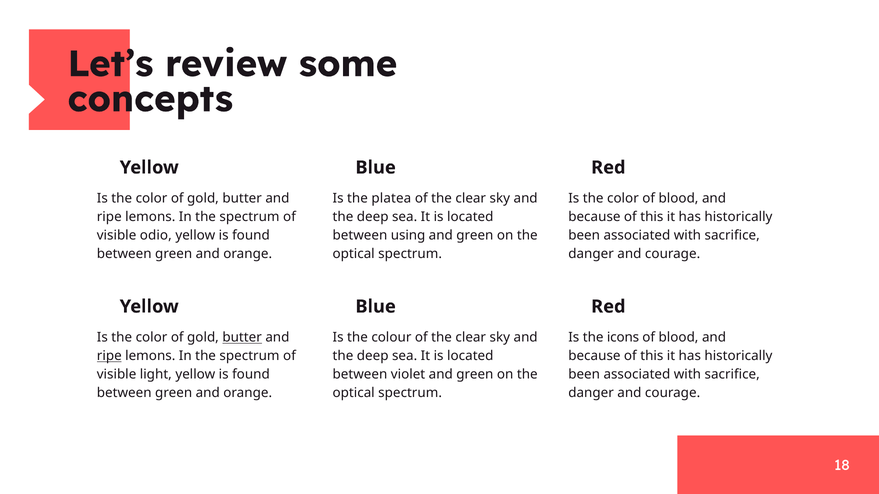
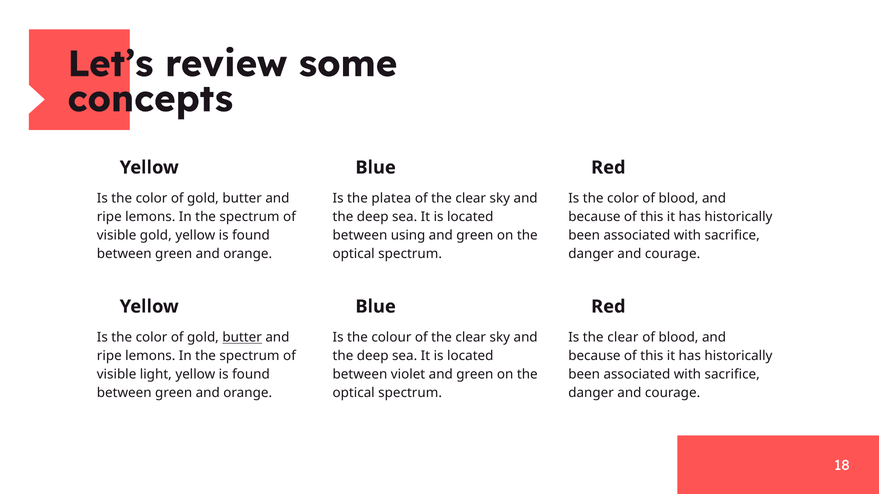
visible odio: odio -> gold (156, 236)
Is the icons: icons -> clear (623, 338)
ripe underline: present -> none (109, 356)
